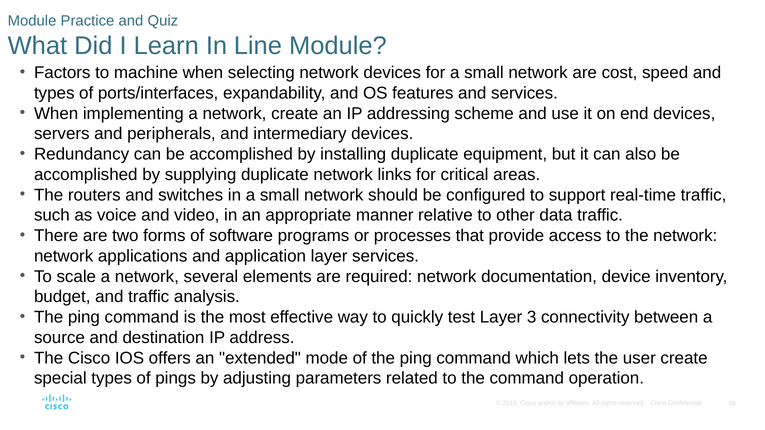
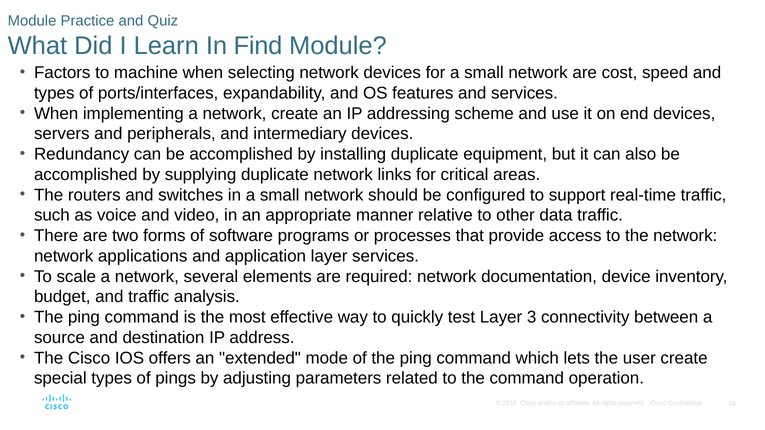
Line: Line -> Find (258, 46)
